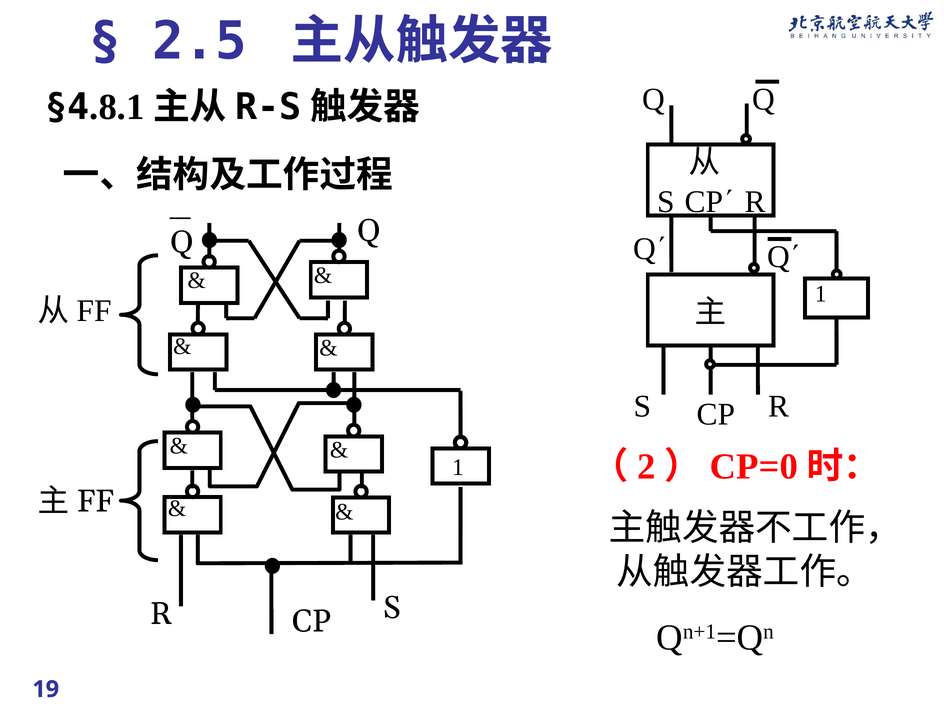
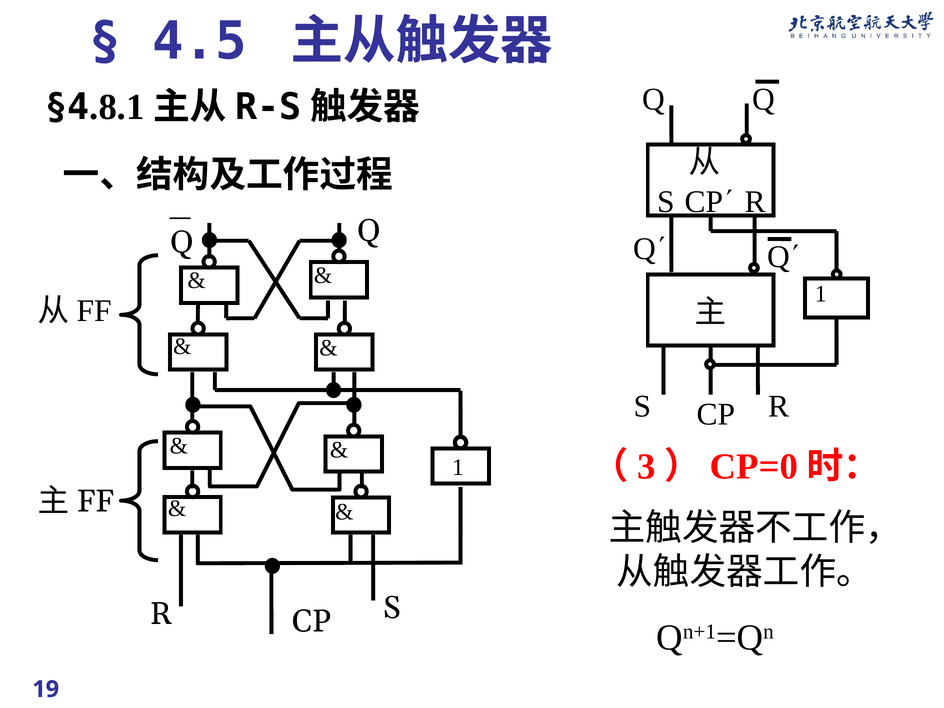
2.5: 2.5 -> 4.5 (199, 41)
2: 2 -> 3 (647, 467)
